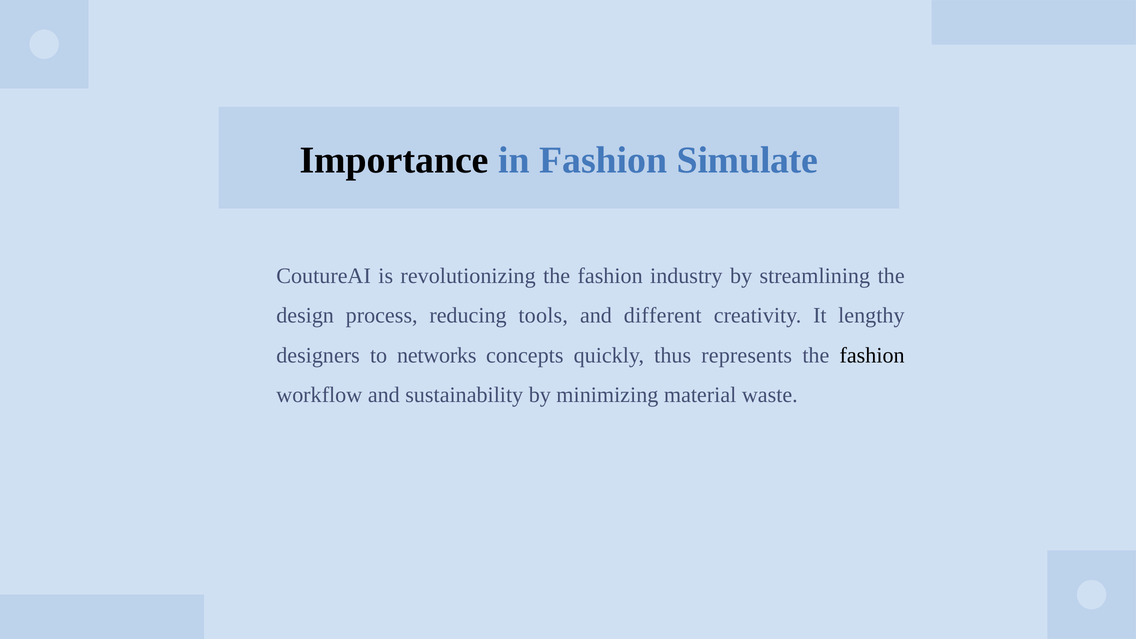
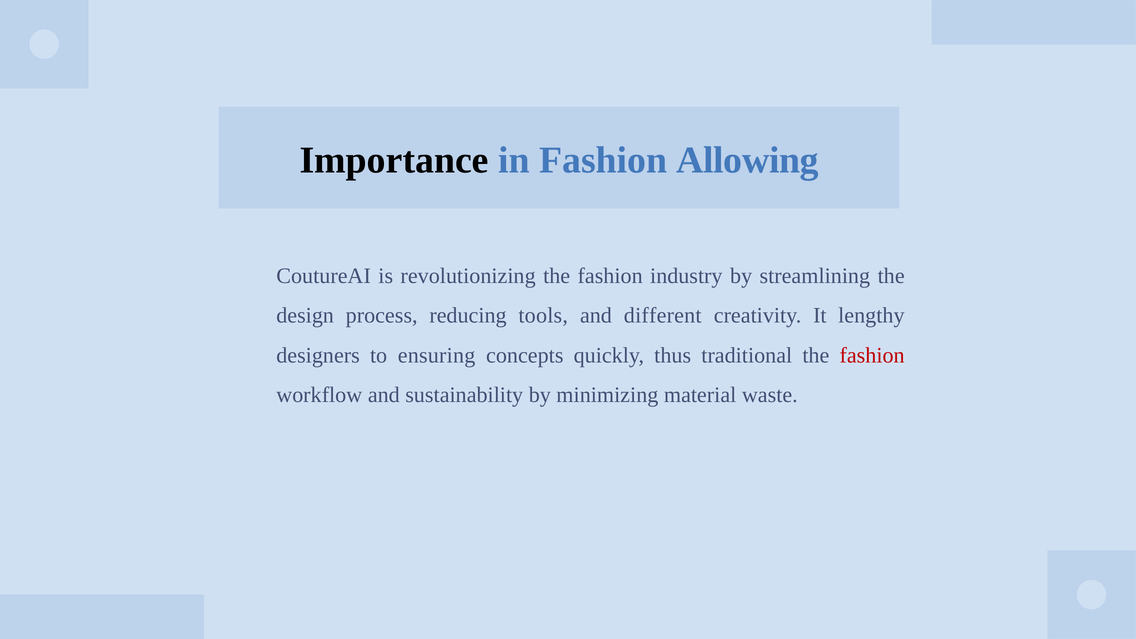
Simulate: Simulate -> Allowing (748, 160)
networks: networks -> ensuring (437, 355)
represents: represents -> traditional (747, 355)
fashion colour: black -> red (872, 355)
